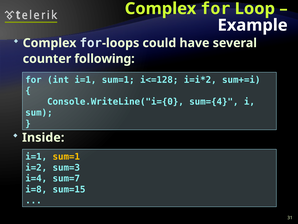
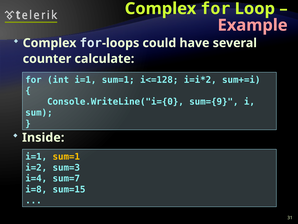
Example colour: white -> pink (253, 25)
following: following -> calculate (104, 59)
sum={4: sum={4 -> sum={9 (214, 101)
